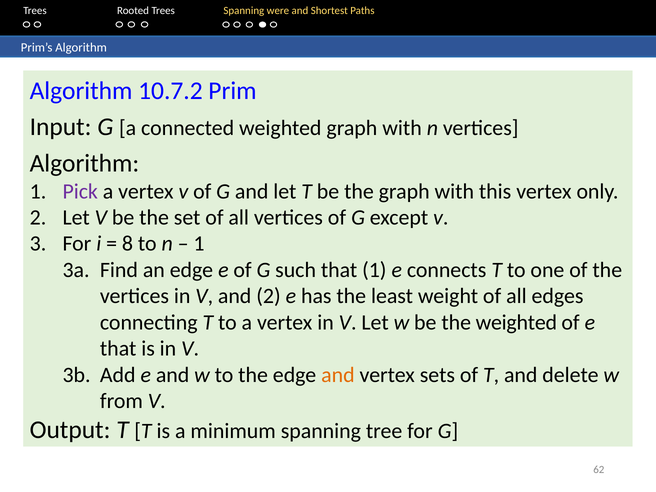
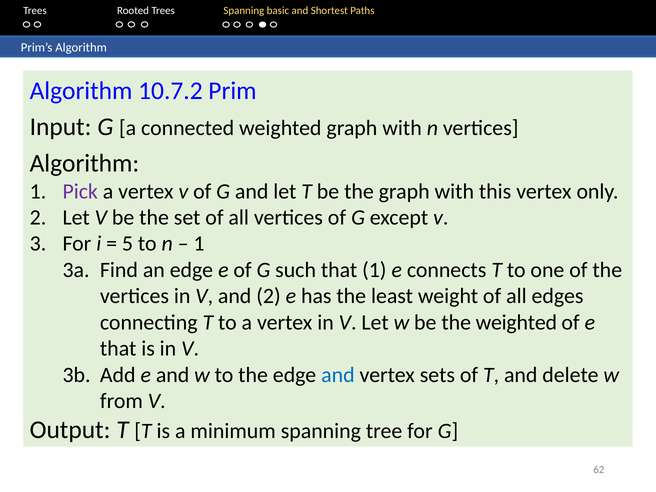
were: were -> basic (278, 10)
8: 8 -> 5 (128, 244)
and colour: orange -> blue (338, 375)
